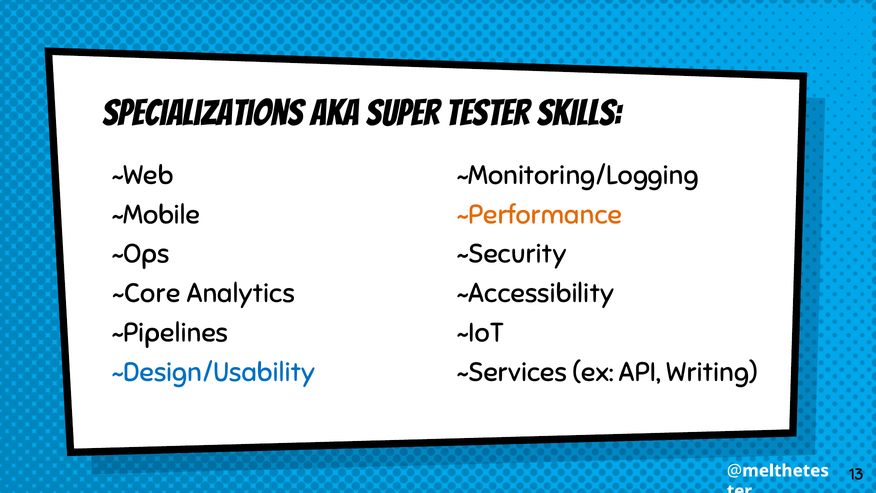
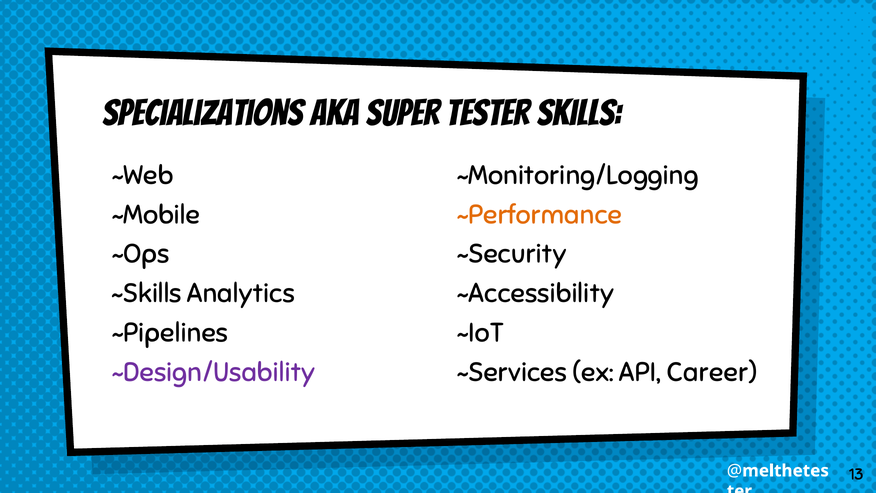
~Core: ~Core -> ~Skills (146, 293)
~Design/Usability colour: blue -> purple (213, 372)
Writing: Writing -> Career (712, 372)
